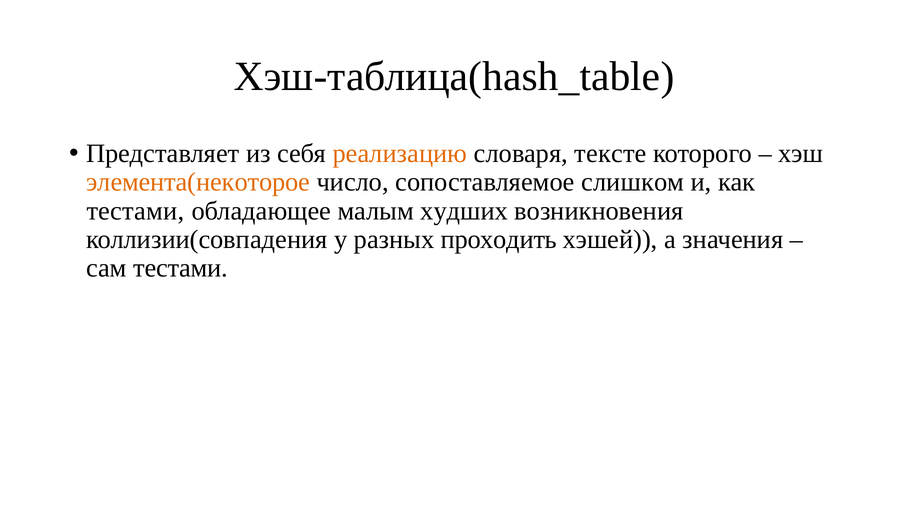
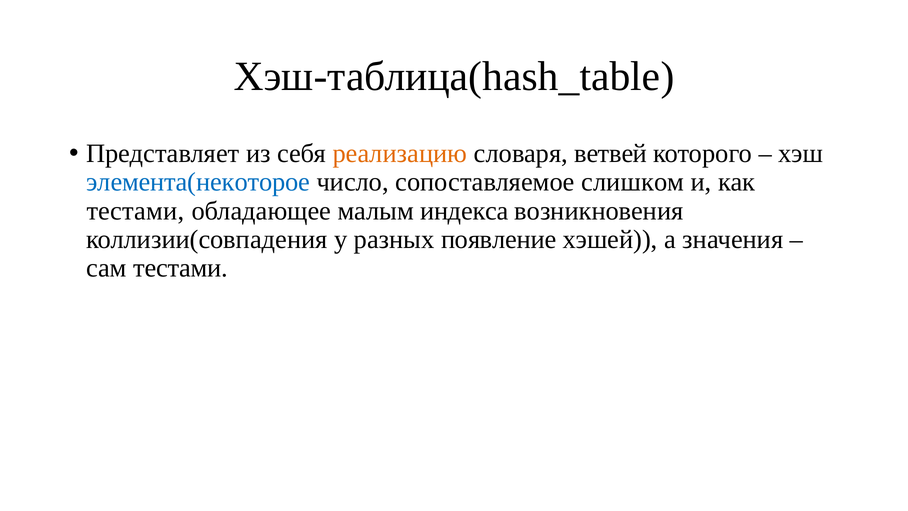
тексте: тексте -> ветвей (611, 154)
элемента(некоторое colour: orange -> blue (198, 182)
худших: худших -> индекса (464, 211)
проходить: проходить -> появление (499, 239)
